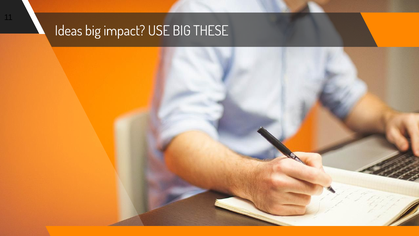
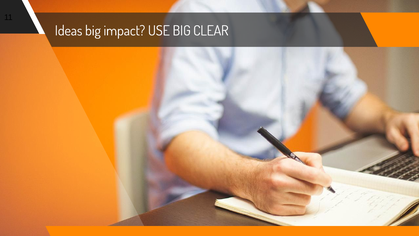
THESE: THESE -> CLEAR (211, 31)
